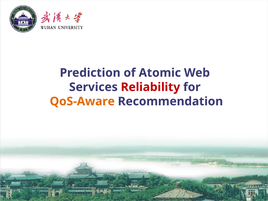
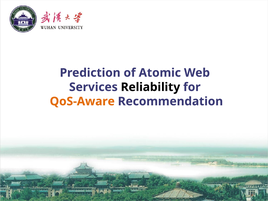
Reliability colour: red -> black (150, 87)
